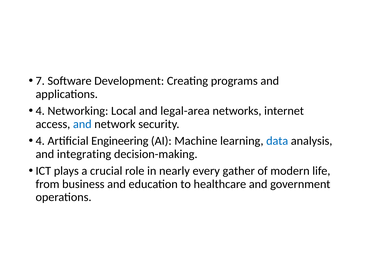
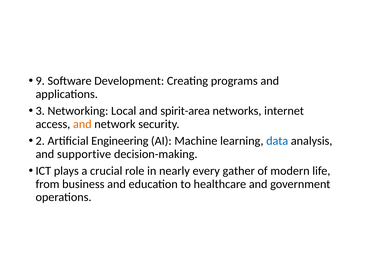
7: 7 -> 9 (40, 81)
4: 4 -> 3 (40, 111)
legal-area: legal-area -> spirit-area (185, 111)
and colour: blue -> orange (82, 124)
4: 4 -> 2 (40, 141)
integrating: integrating -> supportive (84, 154)
